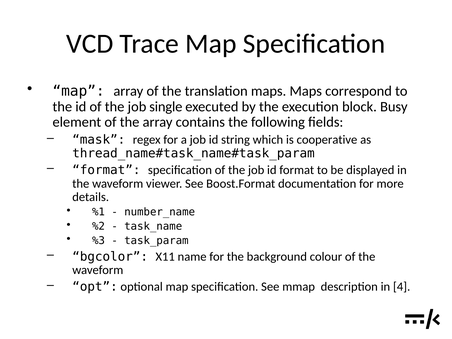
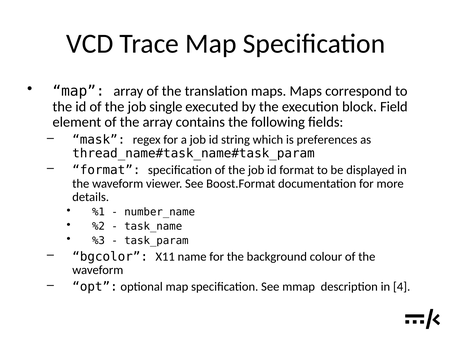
Busy: Busy -> Field (394, 107)
cooperative: cooperative -> preferences (327, 140)
